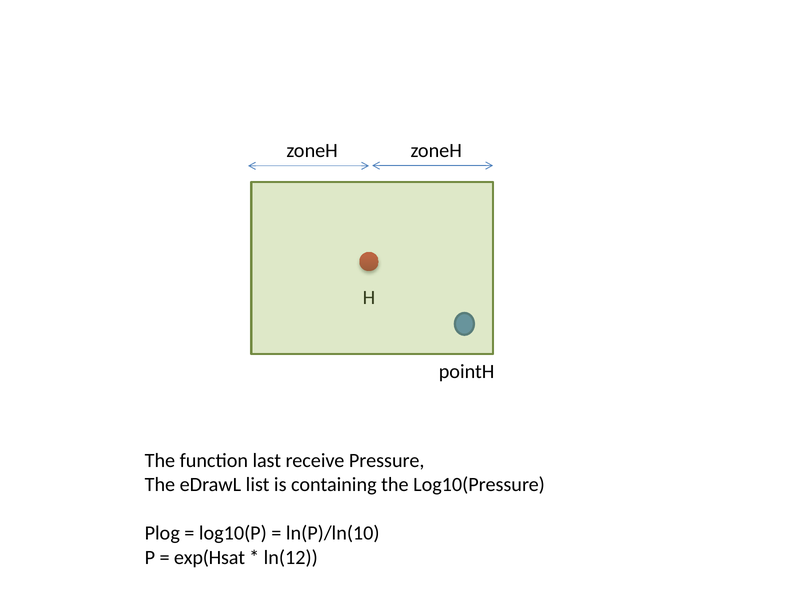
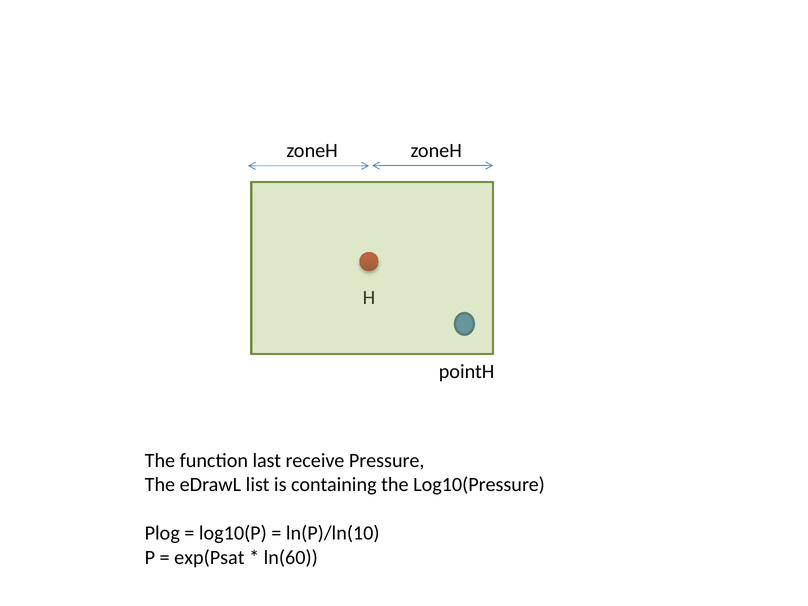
exp(Hsat: exp(Hsat -> exp(Psat (209, 557)
ln(12: ln(12 -> ln(60 (291, 557)
